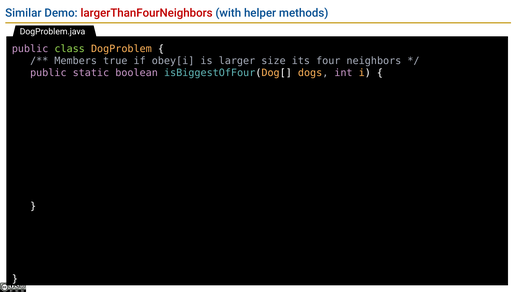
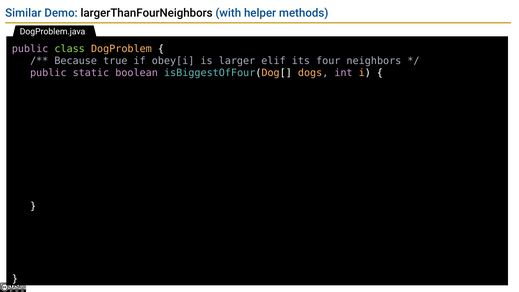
largerThanFourNeighbors colour: red -> black (147, 13)
Members: Members -> Because (76, 61)
size: size -> elif (273, 61)
